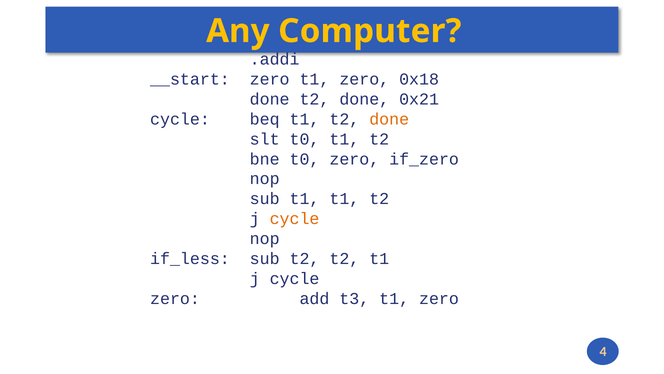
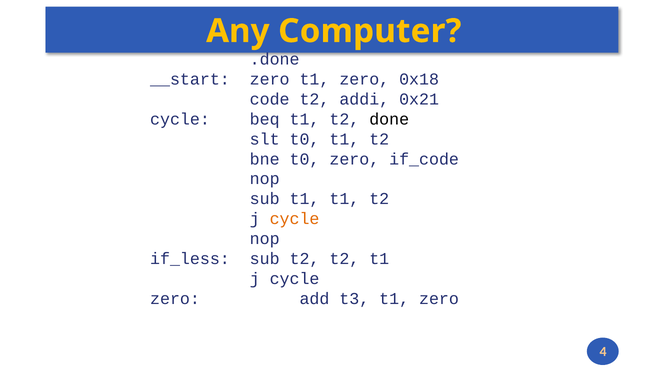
.addi: .addi -> .done (275, 59)
done: done -> code (270, 99)
done: done -> addi (364, 99)
done colour: orange -> black (389, 119)
if_zero: if_zero -> if_code (424, 159)
